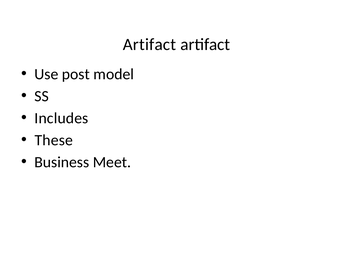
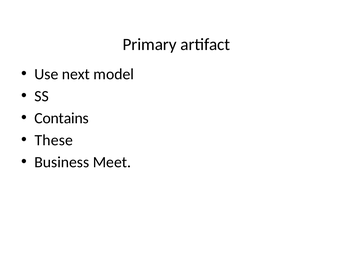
Artifact: Artifact -> Primary (150, 44)
post: post -> next (76, 74)
Includes: Includes -> Contains (62, 118)
